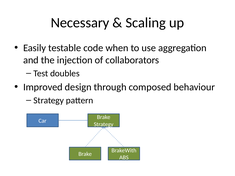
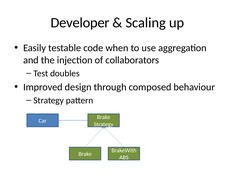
Necessary: Necessary -> Developer (80, 23)
